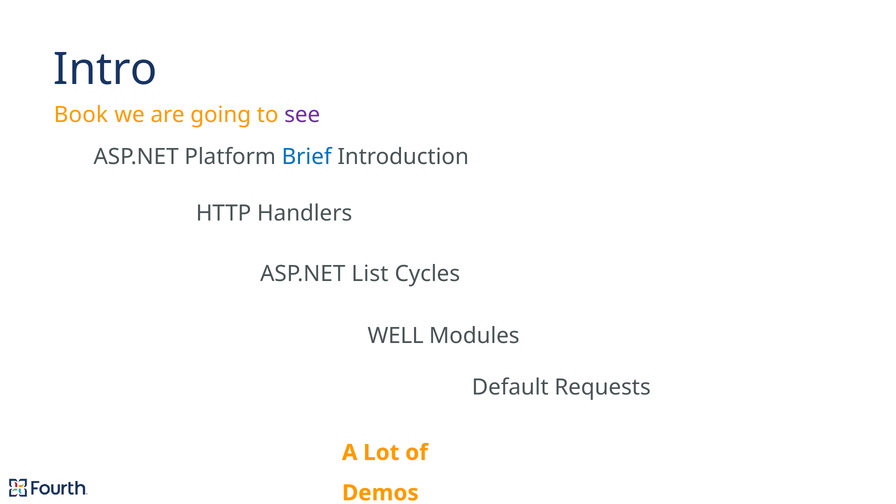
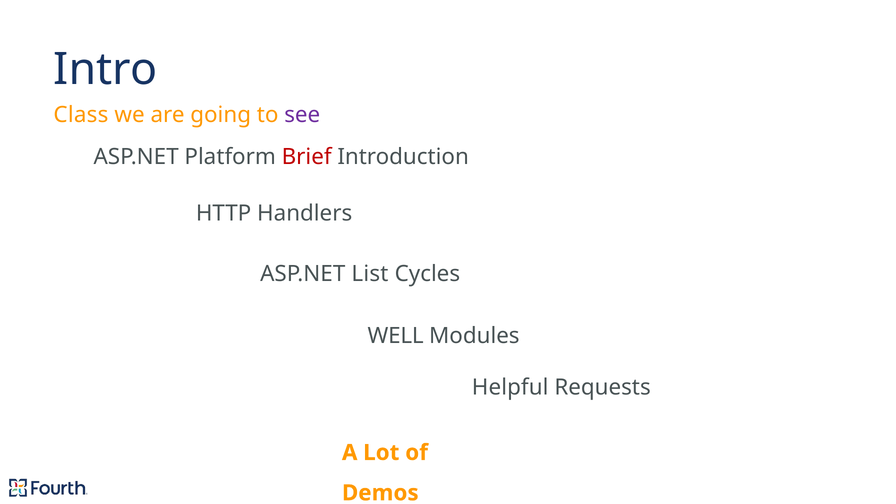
Book: Book -> Class (81, 115)
Brief colour: blue -> red (307, 157)
Default: Default -> Helpful (510, 387)
